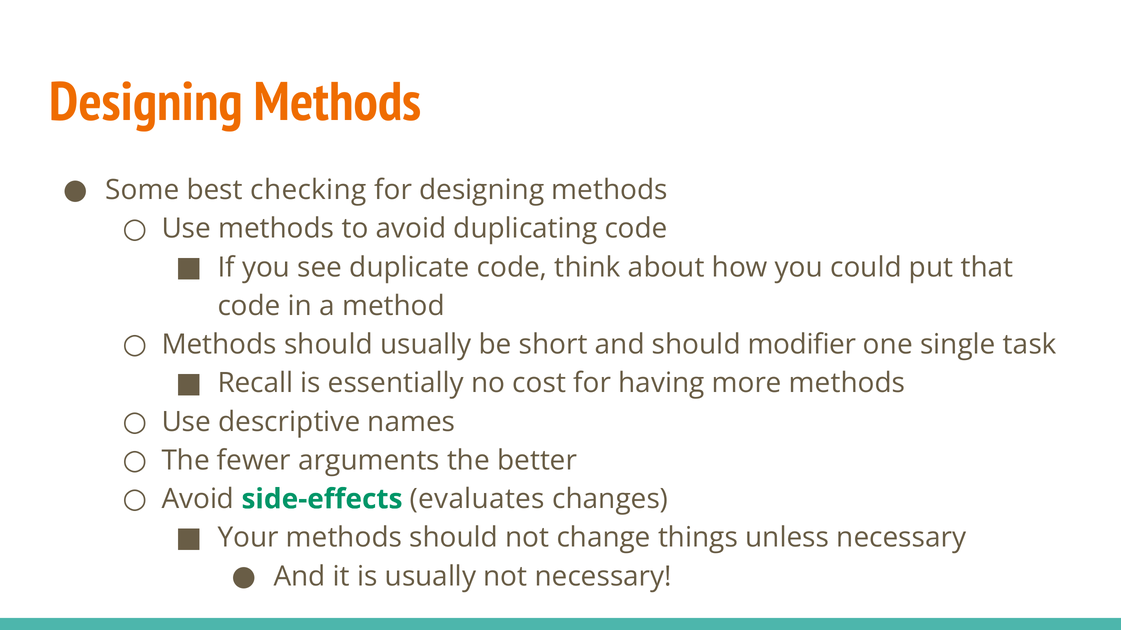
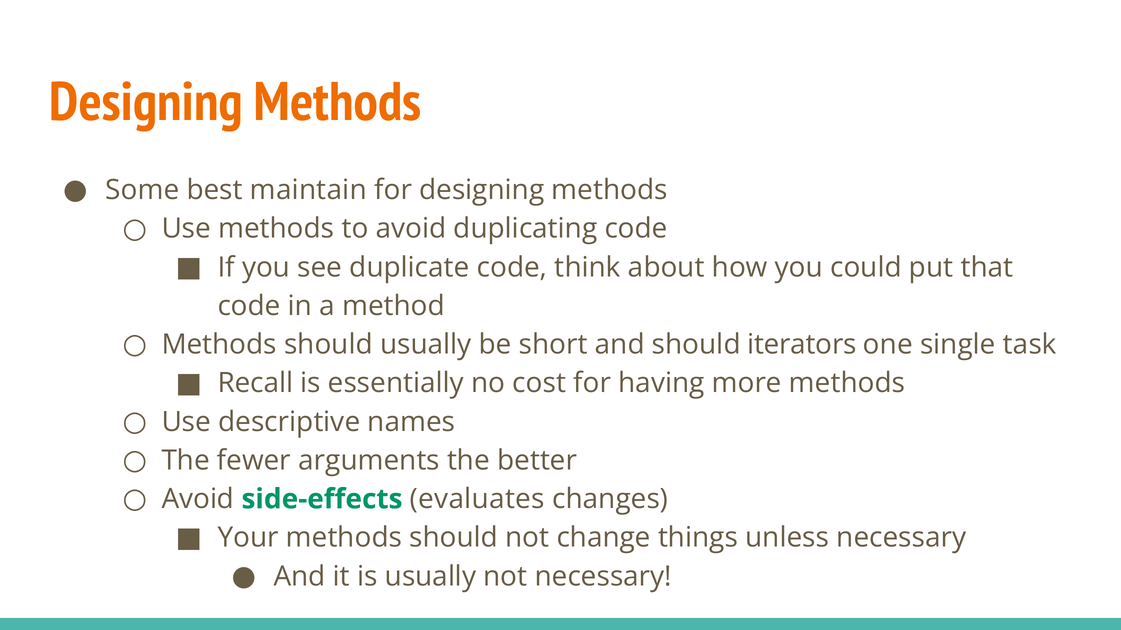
checking: checking -> maintain (308, 190)
modifier: modifier -> iterators (802, 345)
